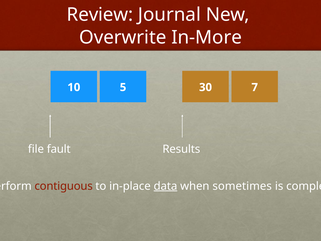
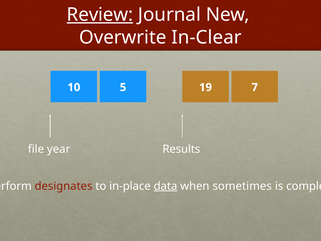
Review underline: none -> present (100, 15)
In-More: In-More -> In-Clear (207, 37)
30: 30 -> 19 (206, 87)
fault: fault -> year (59, 149)
contiguous: contiguous -> designates (64, 186)
